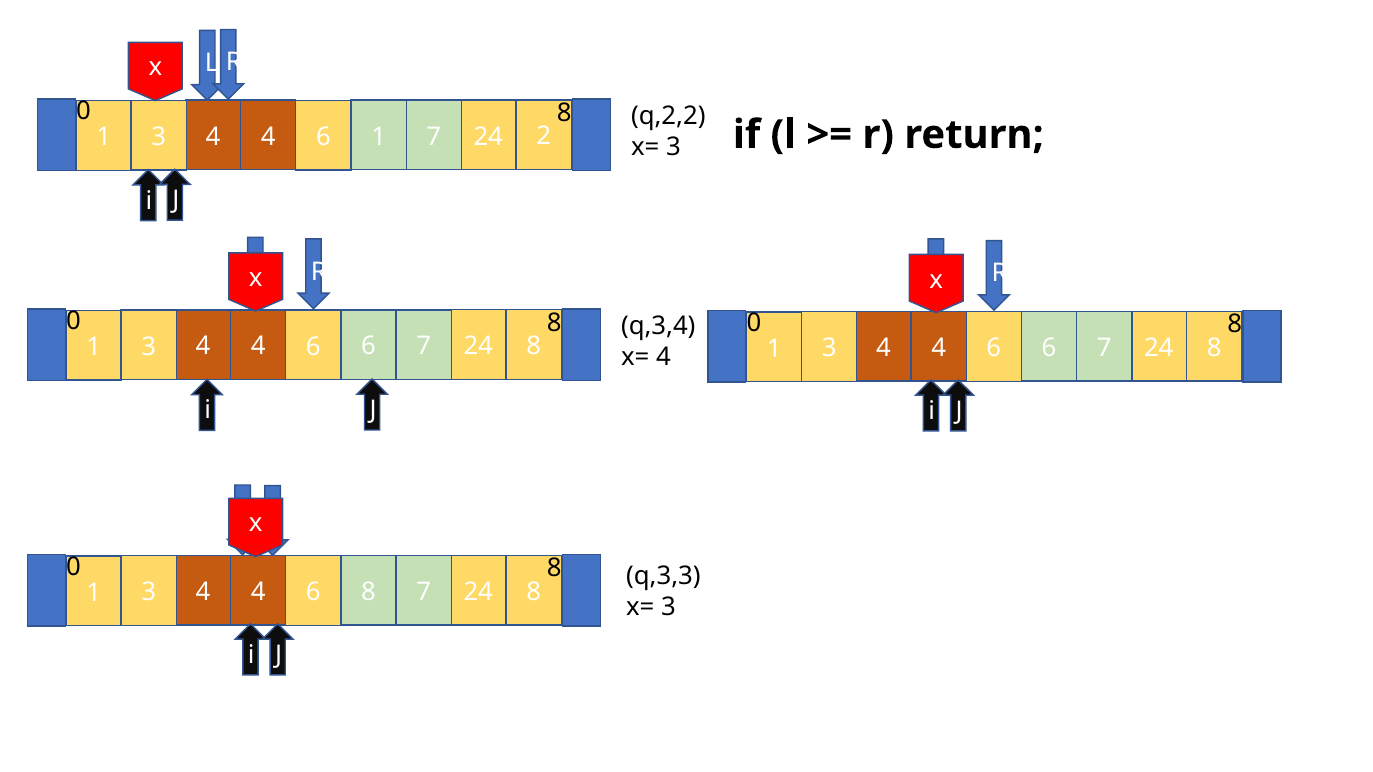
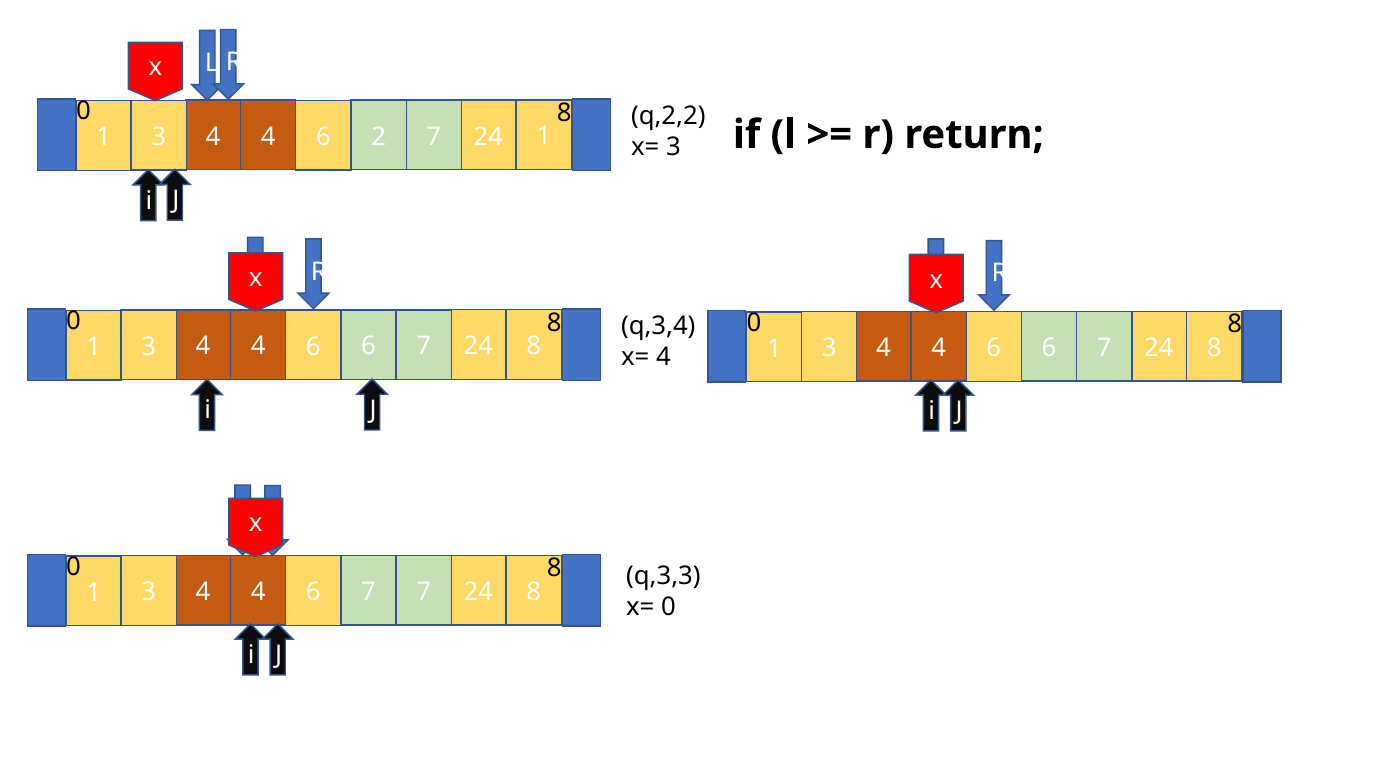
6 2: 2 -> 1 (544, 137)
1 1: 1 -> 2 (379, 137)
1 8: 8 -> 7 (369, 592)
3: 3 -> 0 (669, 607)
